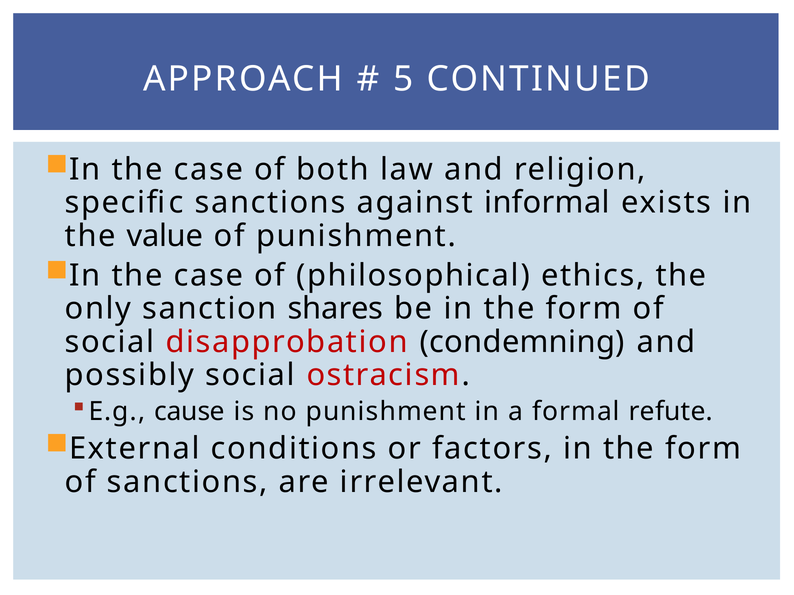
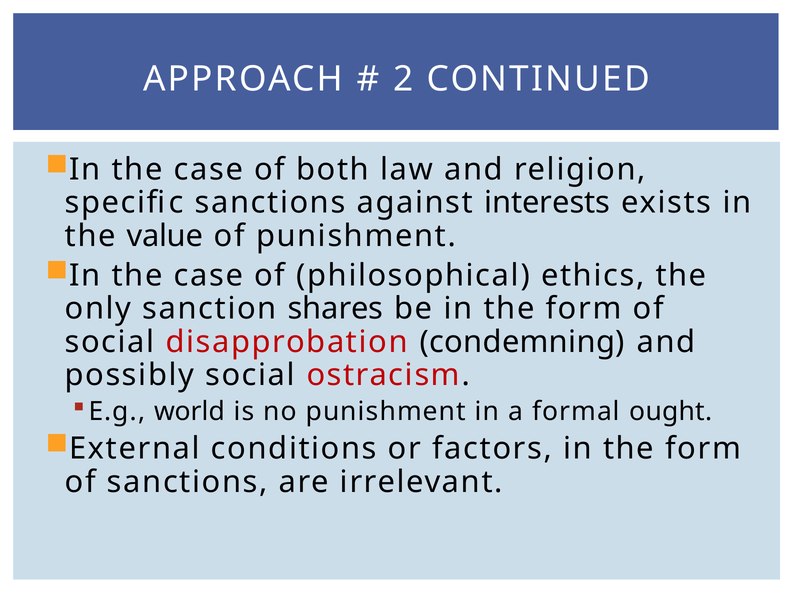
5: 5 -> 2 (403, 79)
informal: informal -> interests (547, 203)
cause: cause -> world (190, 412)
refute: refute -> ought (671, 412)
